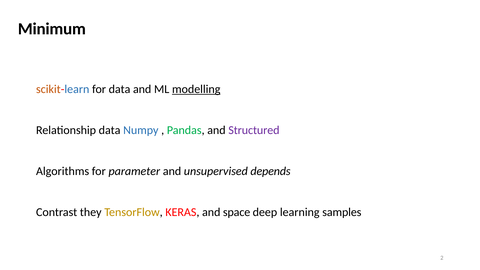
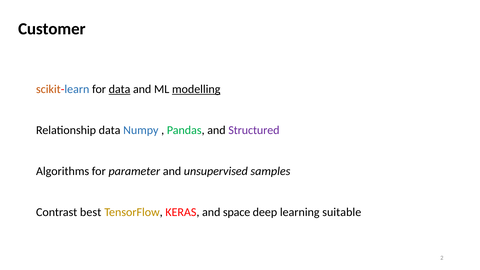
Minimum: Minimum -> Customer (52, 29)
data underline: none -> present (120, 89)
depends: depends -> samples (270, 171)
they: they -> best (91, 212)
samples: samples -> suitable (342, 212)
